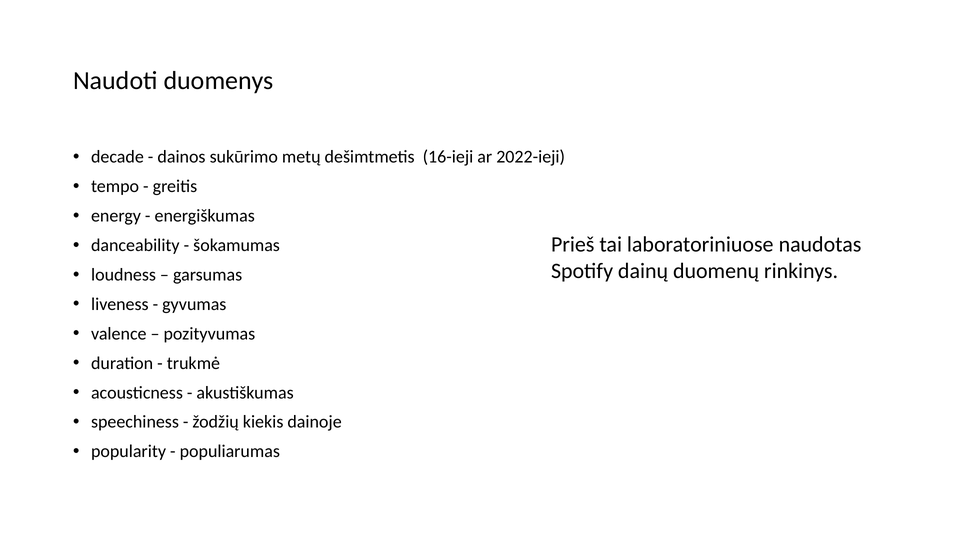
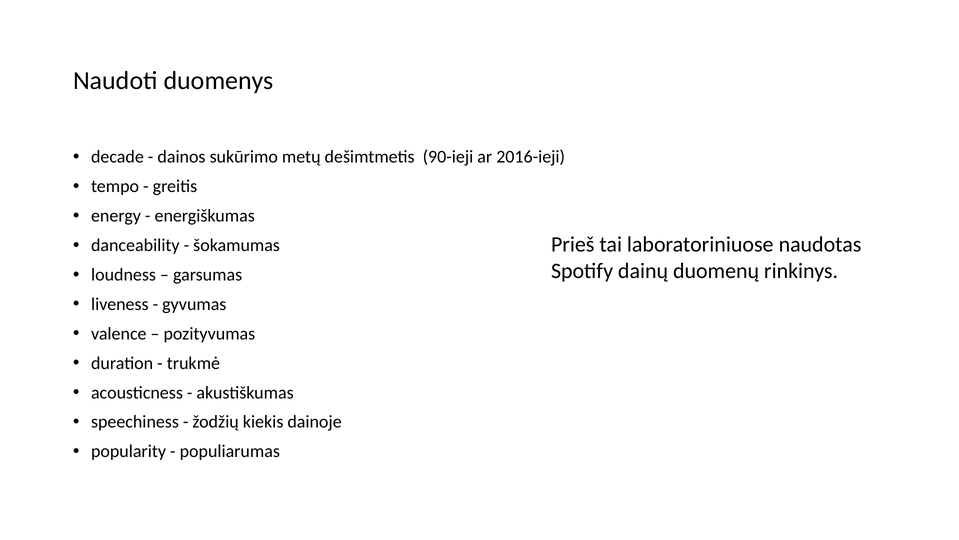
16-ieji: 16-ieji -> 90-ieji (448, 157)
2022-ieji: 2022-ieji -> 2016-ieji (531, 157)
